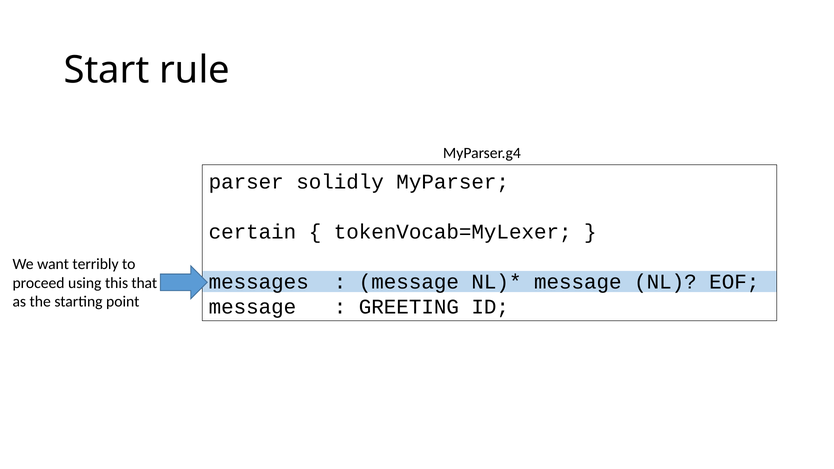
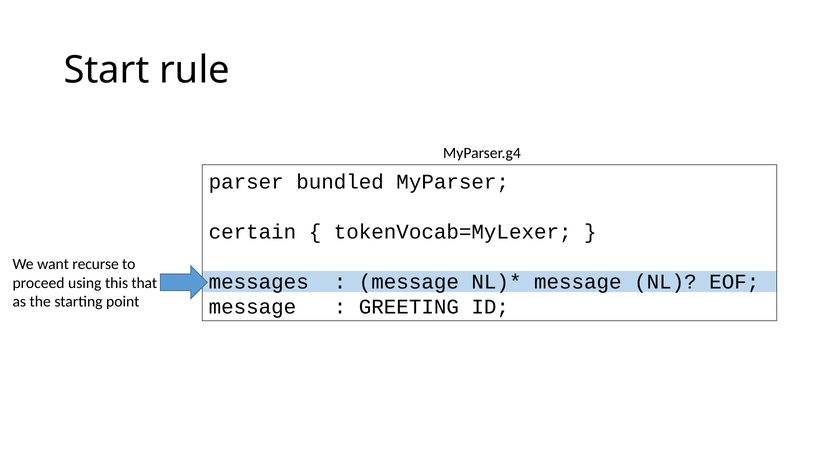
solidly: solidly -> bundled (340, 182)
terribly: terribly -> recurse (96, 264)
